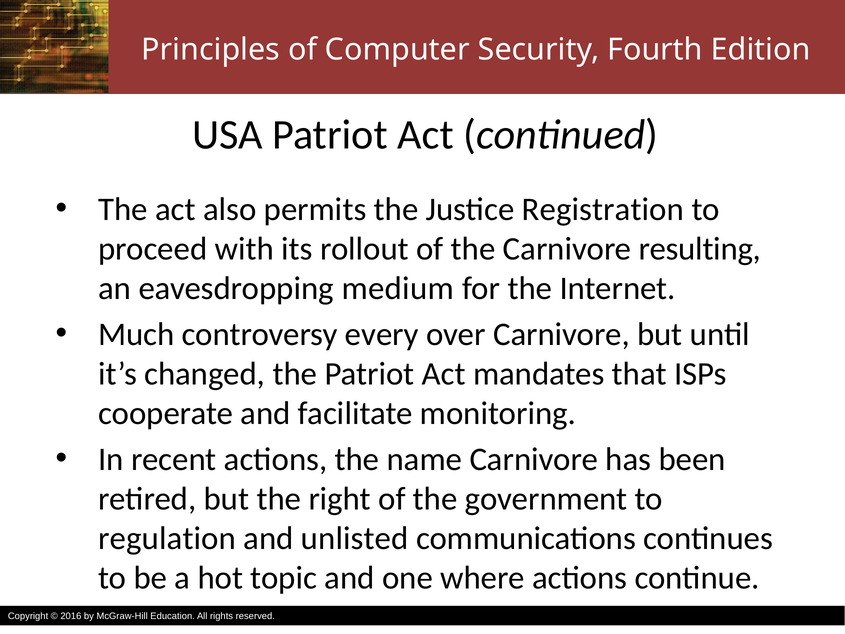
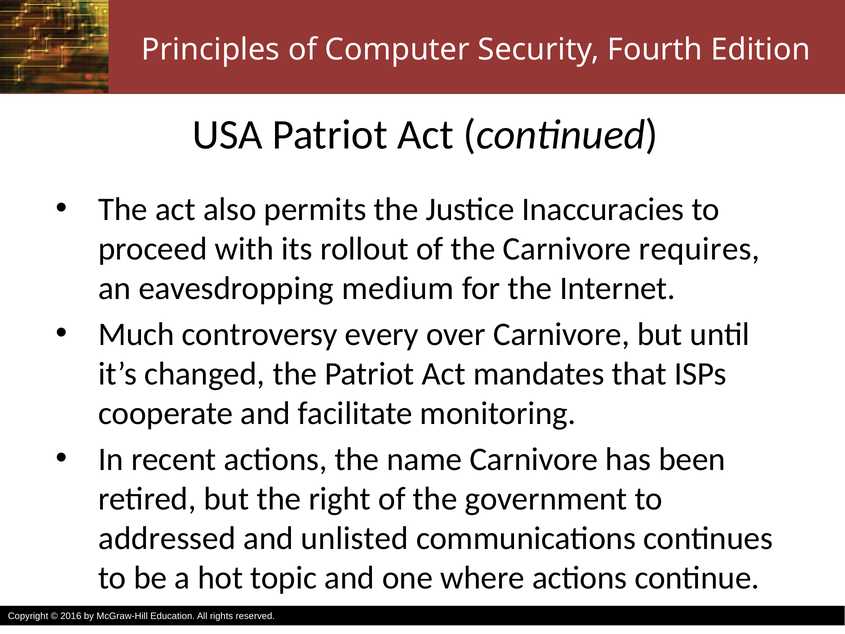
Registration: Registration -> Inaccuracies (603, 209)
resulting: resulting -> requires (700, 249)
regulation: regulation -> addressed (167, 538)
